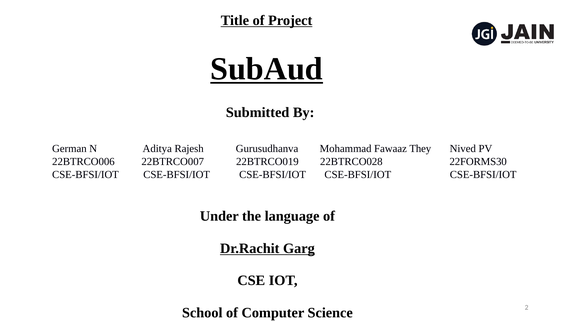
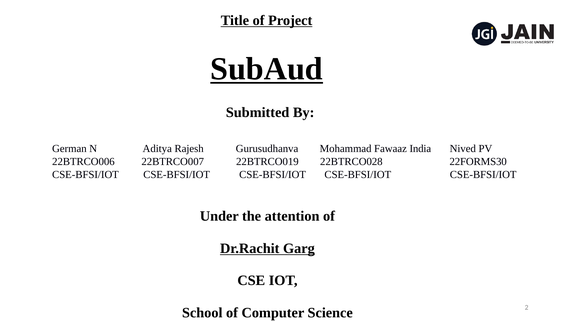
They: They -> India (420, 149)
language: language -> attention (292, 216)
